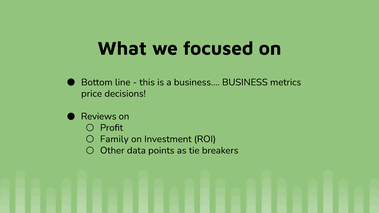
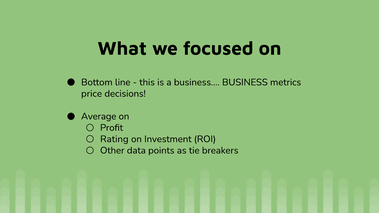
Reviews: Reviews -> Average (99, 116)
Family: Family -> Rating (114, 139)
